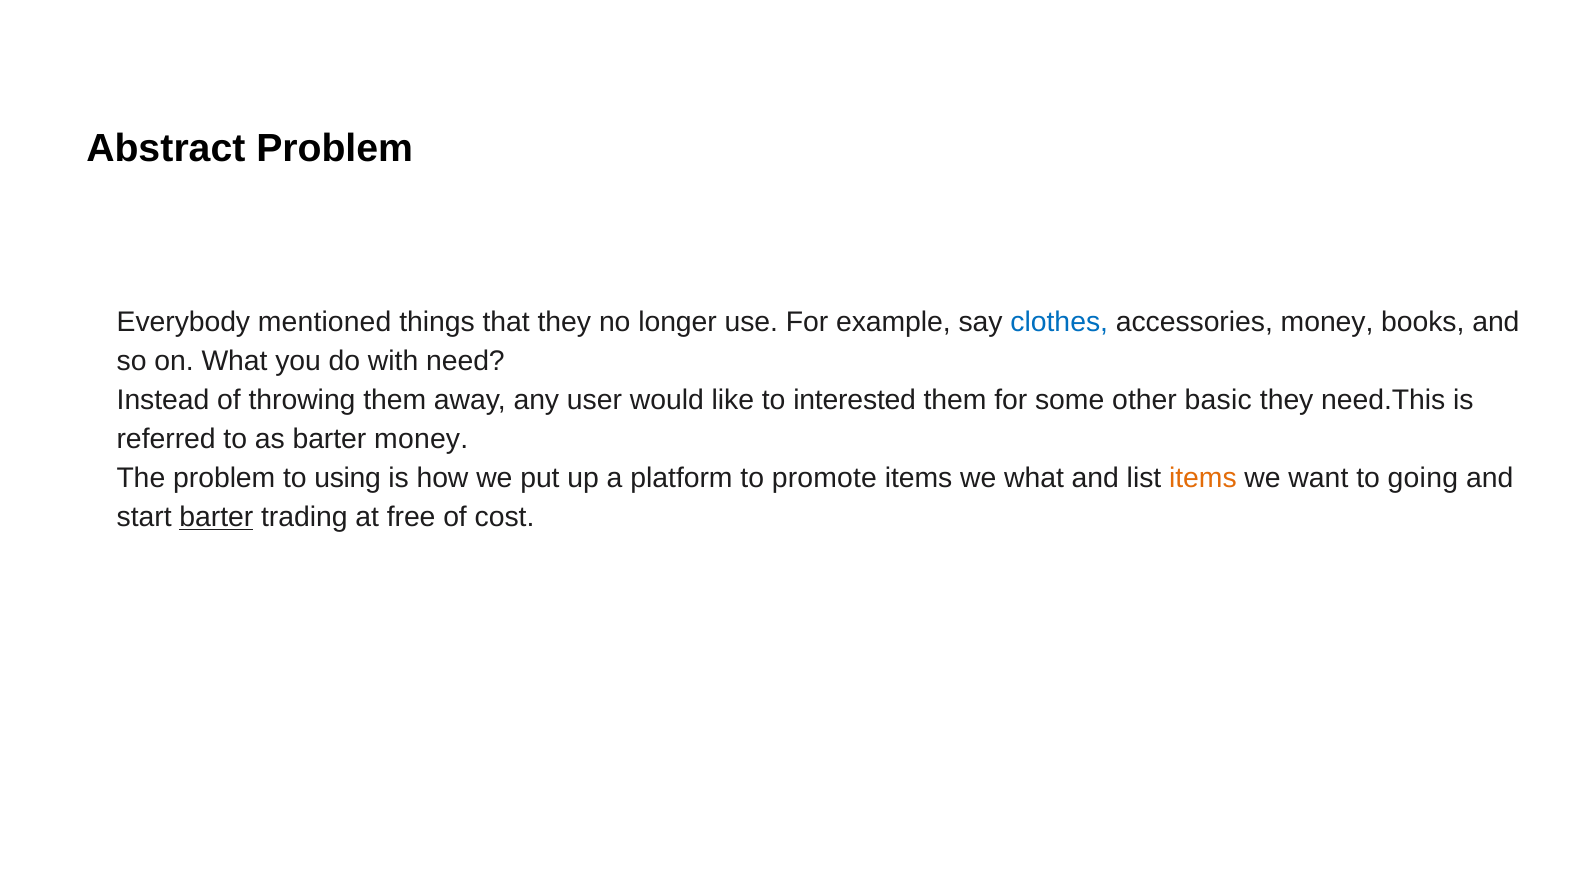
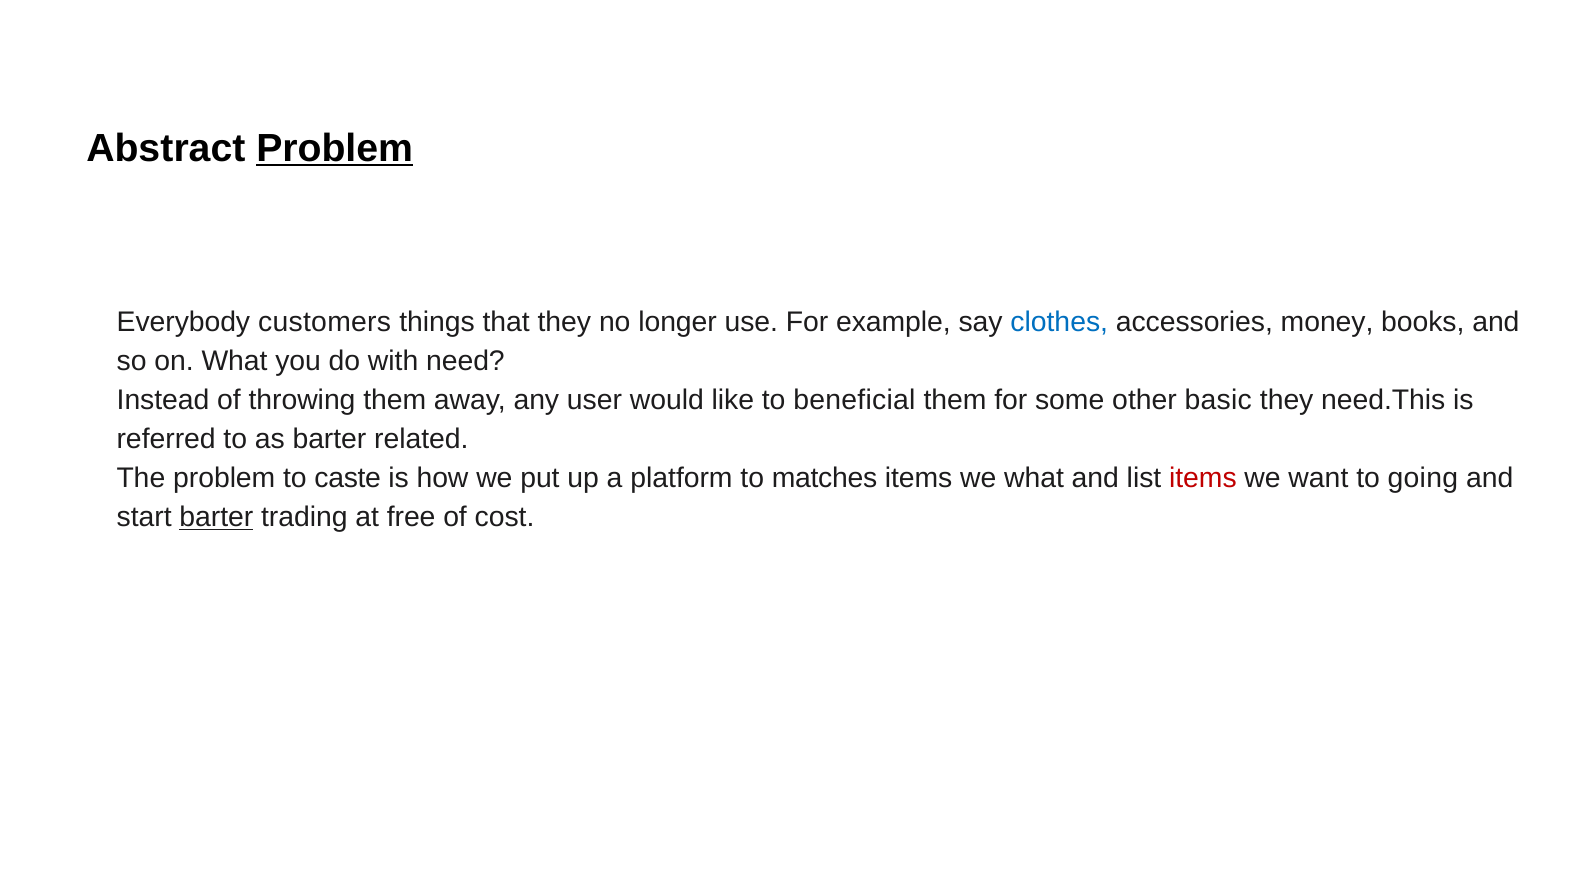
Problem underline: none -> present (335, 148)
mentioned: mentioned -> customers (325, 322)
interested: interested -> beneficial (854, 400)
barter money: money -> related (421, 440)
using: using -> caste (348, 479)
promote: promote -> matches (825, 479)
items colour: orange -> red (1203, 479)
